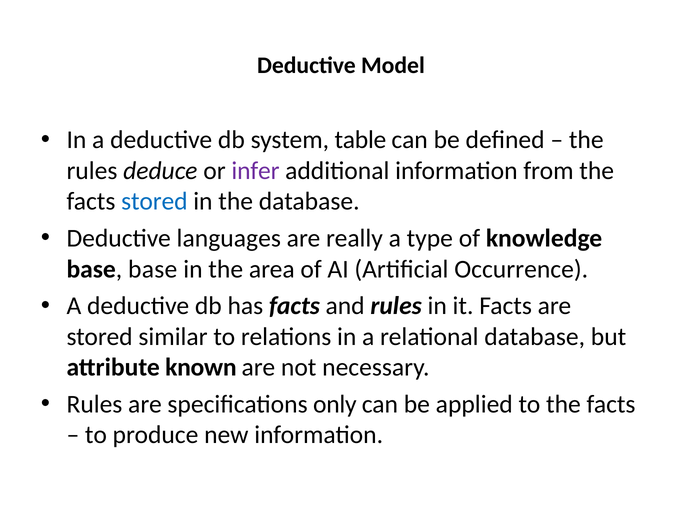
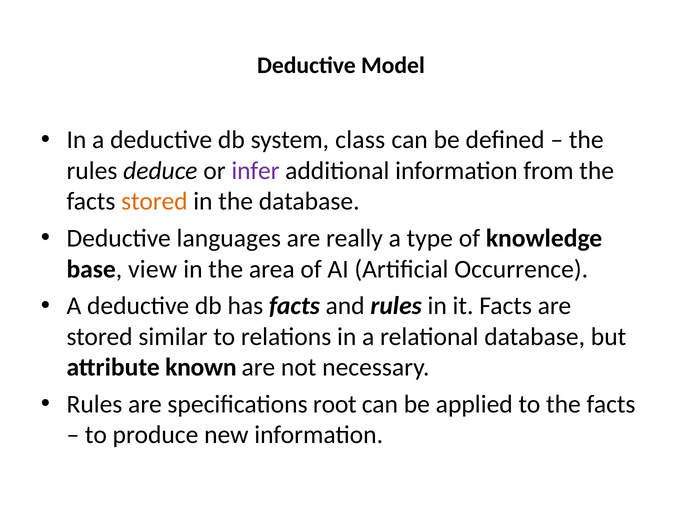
table: table -> class (360, 140)
stored colour: blue -> orange (154, 201)
base base: base -> view (153, 269)
only: only -> root (335, 404)
